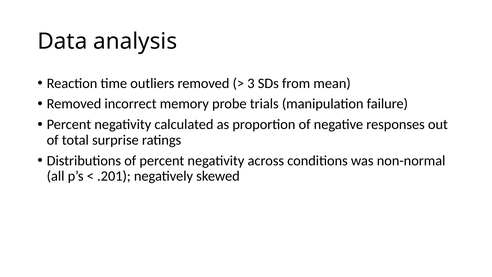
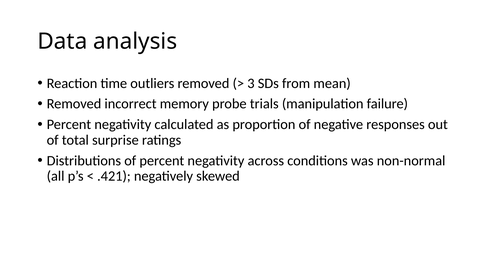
.201: .201 -> .421 (114, 176)
